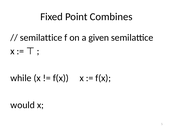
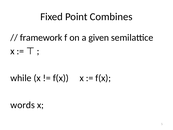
semilattice: semilattice -> framework (41, 38)
would: would -> words (23, 105)
